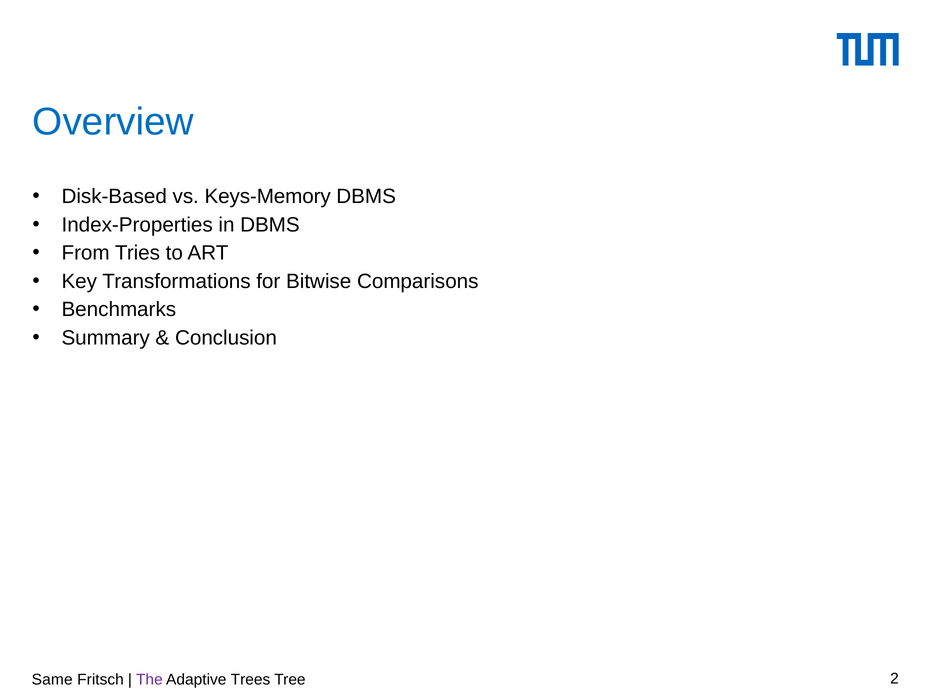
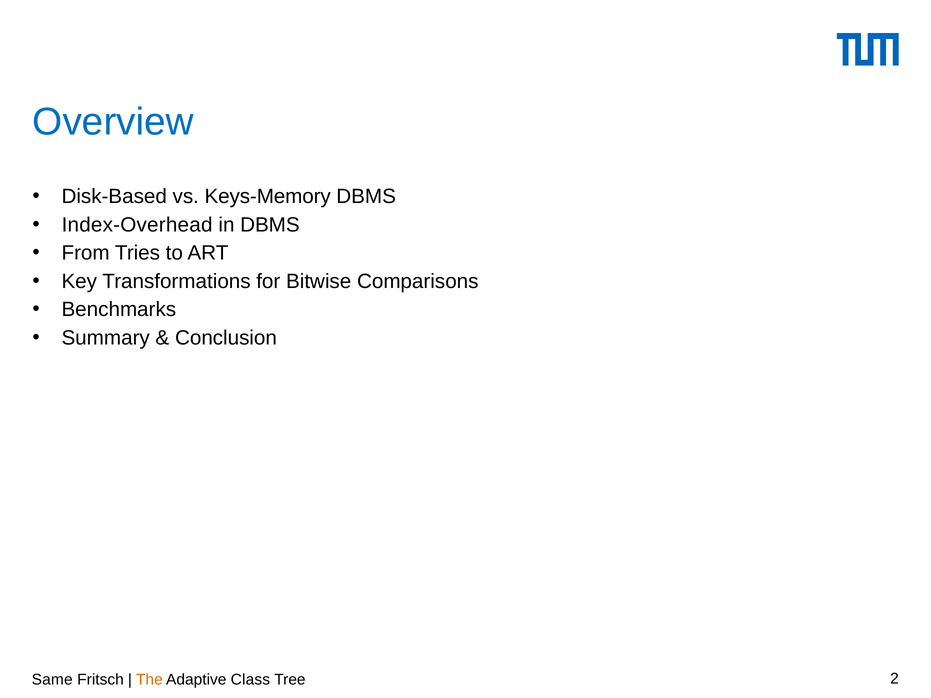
Index-Properties: Index-Properties -> Index-Overhead (137, 225)
The colour: purple -> orange (149, 680)
Trees: Trees -> Class (250, 680)
